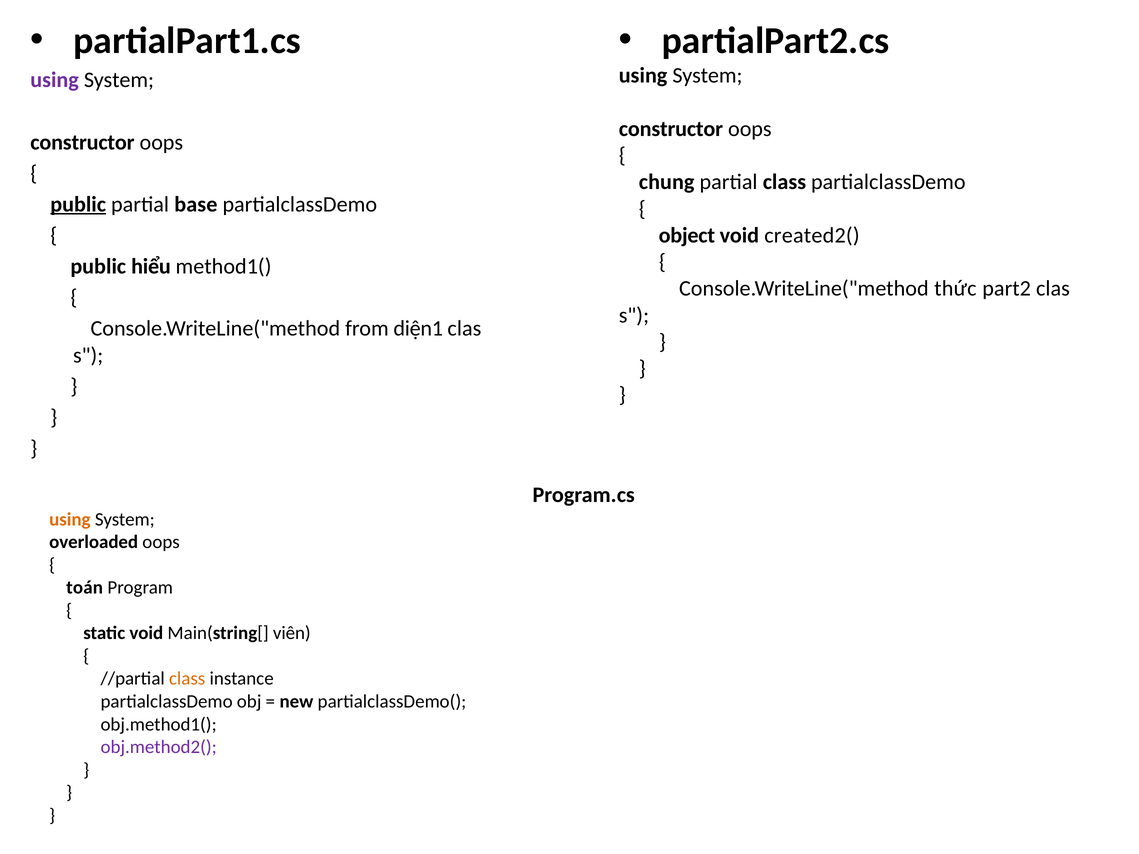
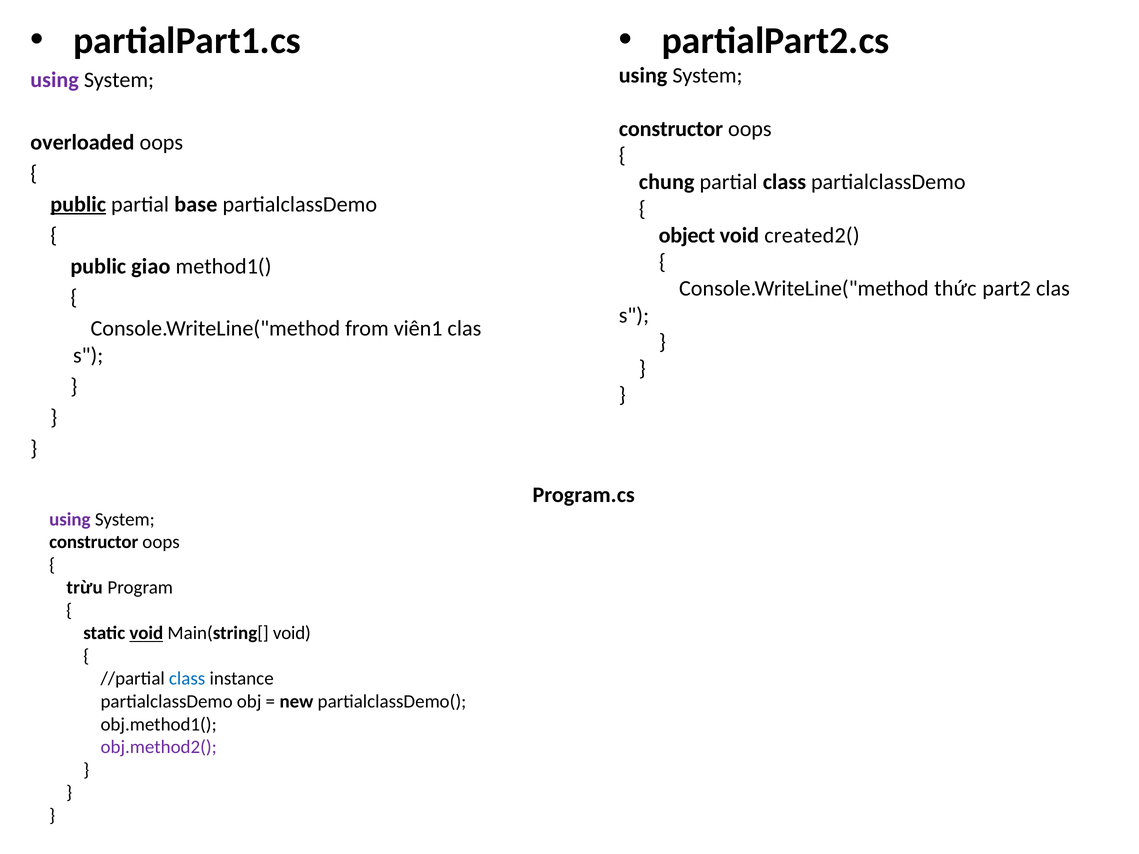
constructor: constructor -> overloaded (82, 142)
hiểu: hiểu -> giao (151, 267)
diện1: diện1 -> viên1 (418, 329)
using colour: orange -> purple (70, 519)
overloaded: overloaded -> constructor (94, 542)
toán: toán -> trừu (85, 588)
void underline: none -> present (146, 633)
Main(string[ viên: viên -> void (292, 633)
class colour: orange -> blue (187, 679)
